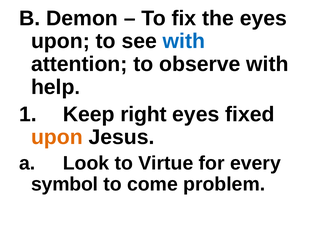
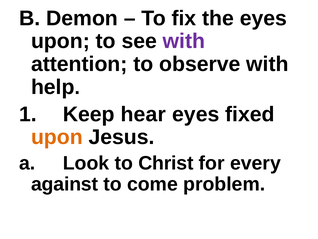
with colour: blue -> purple (184, 41)
right: right -> hear (143, 114)
Virtue: Virtue -> Christ (166, 163)
symbol: symbol -> against (65, 184)
